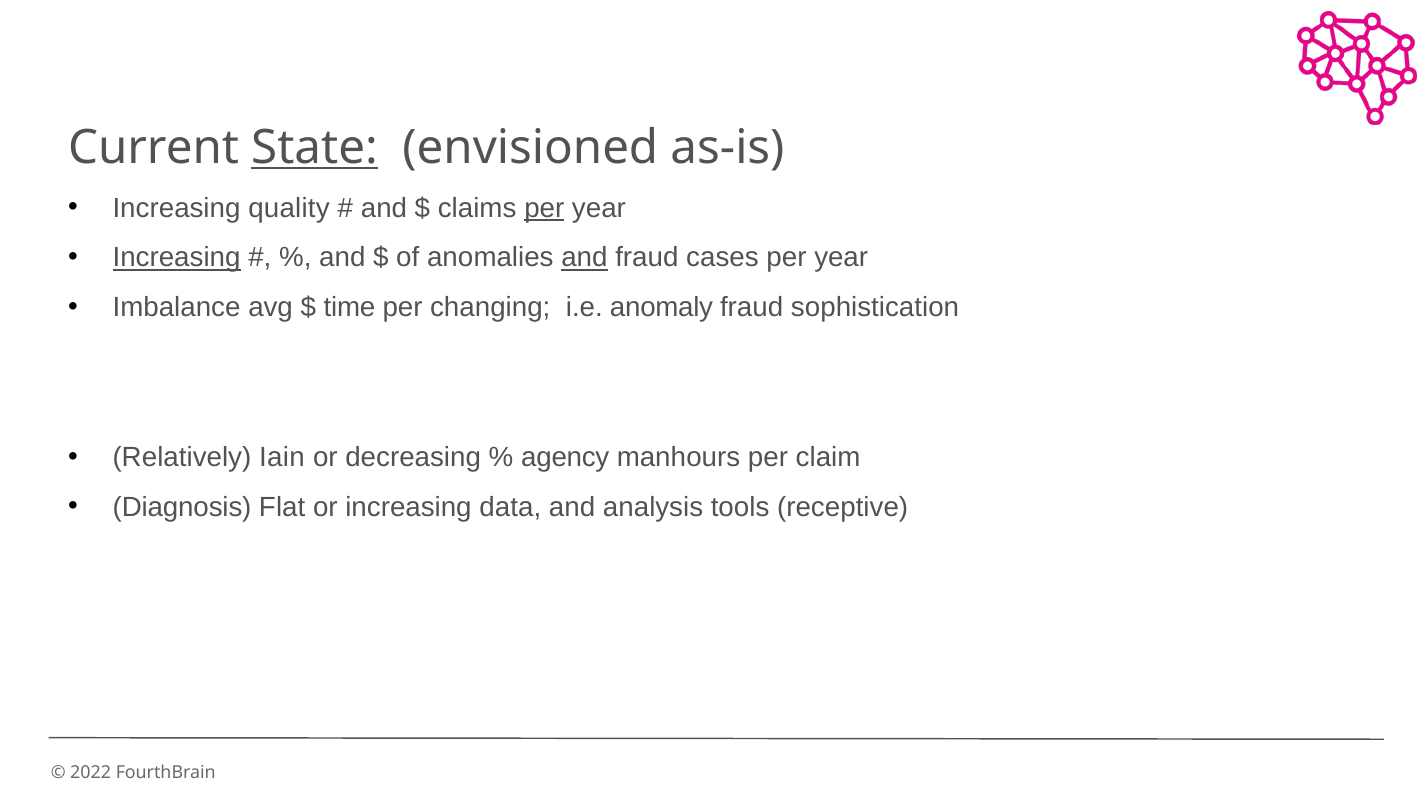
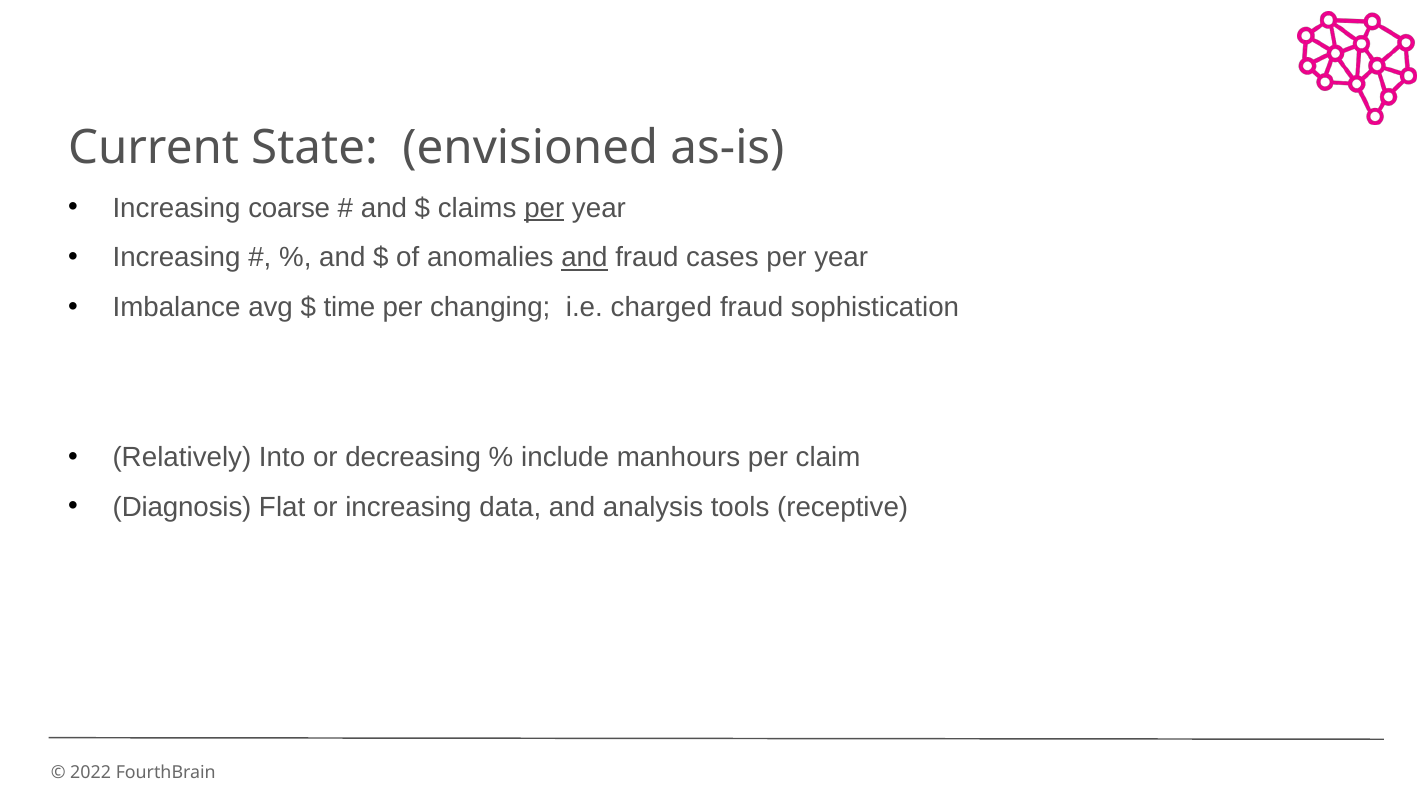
State underline: present -> none (315, 147)
quality: quality -> coarse (289, 208)
Increasing underline: present -> none (177, 258)
anomaly: anomaly -> charged (661, 307)
Iain: Iain -> Into (282, 457)
agency: agency -> include (565, 457)
